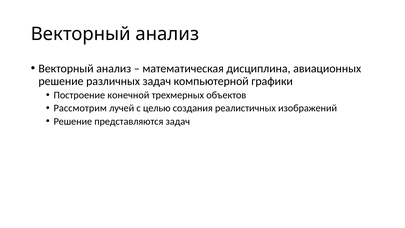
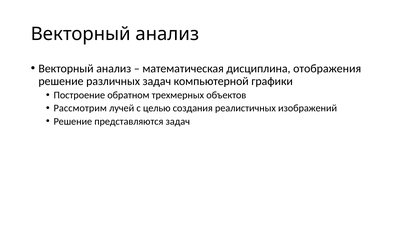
авиационных: авиационных -> отображения (327, 68)
конечной: конечной -> обратном (128, 95)
